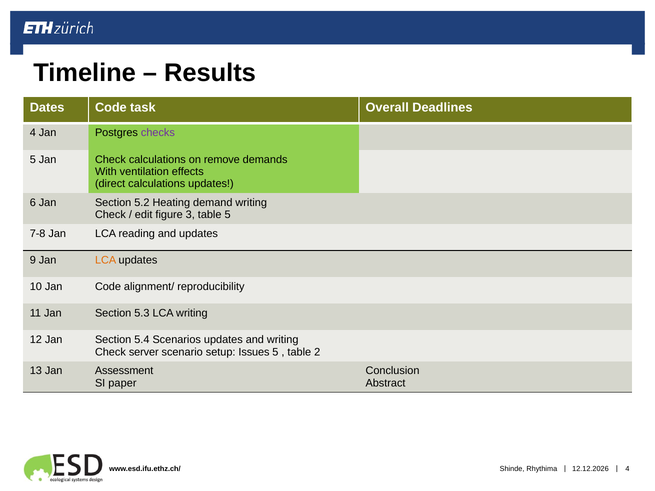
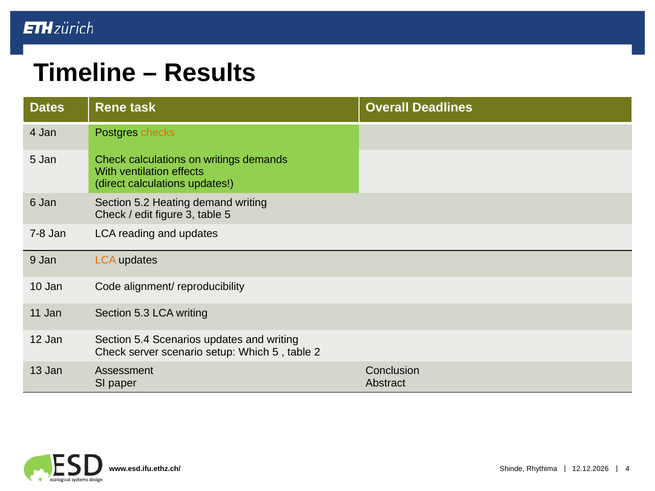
Dates Code: Code -> Rene (111, 107)
checks colour: purple -> orange (158, 133)
remove: remove -> writings (222, 160)
Issues: Issues -> Which (254, 352)
